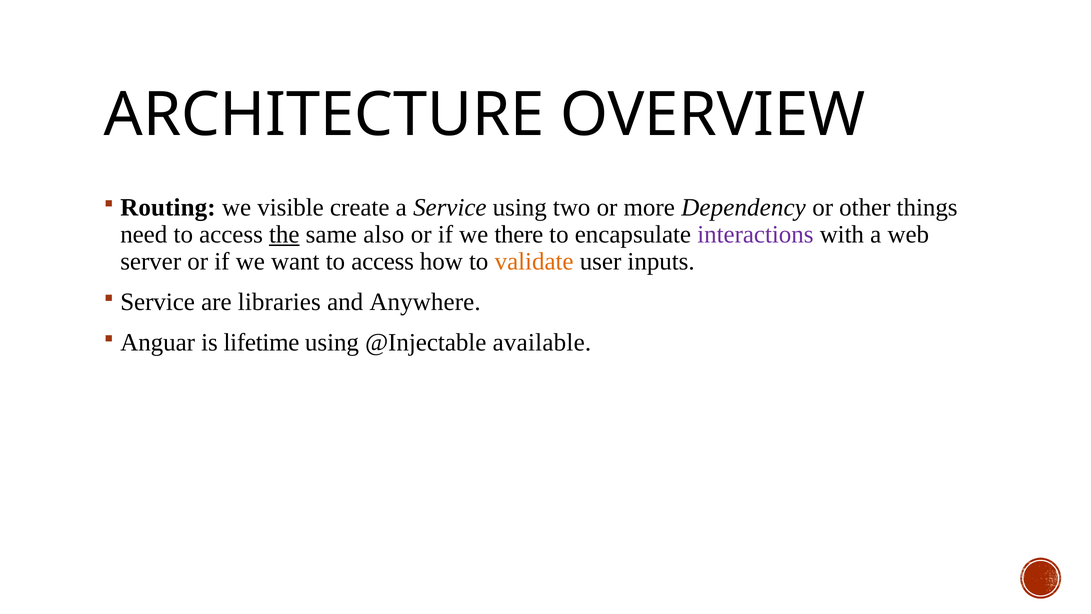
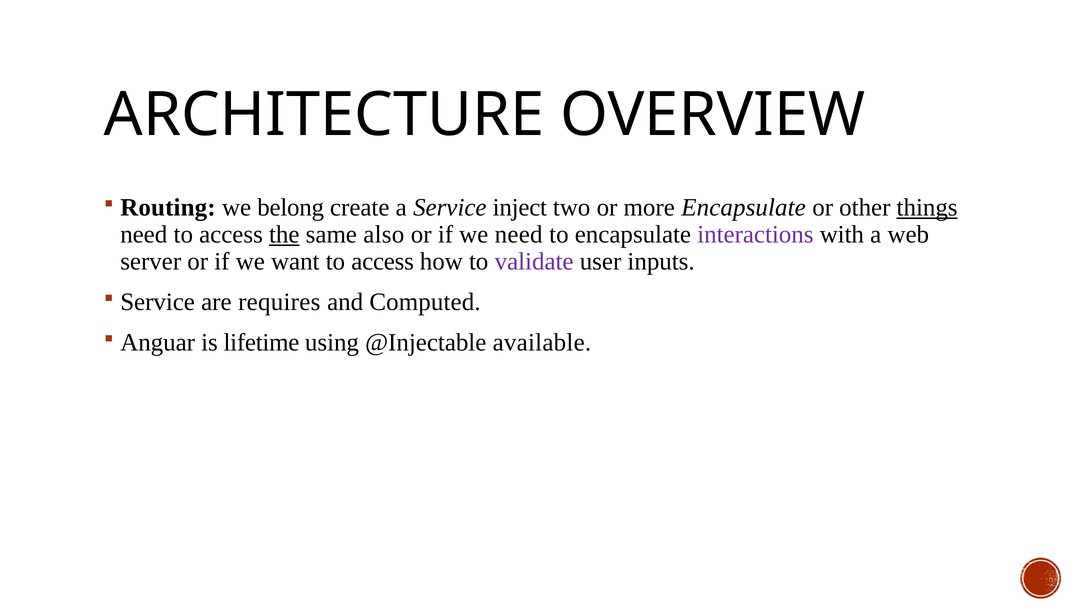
visible: visible -> belong (291, 207)
Service using: using -> inject (520, 207)
more Dependency: Dependency -> Encapsulate (744, 207)
things underline: none -> present (927, 207)
we there: there -> need (519, 234)
validate colour: orange -> purple (534, 261)
libraries: libraries -> requires (279, 302)
Anywhere: Anywhere -> Computed (425, 302)
